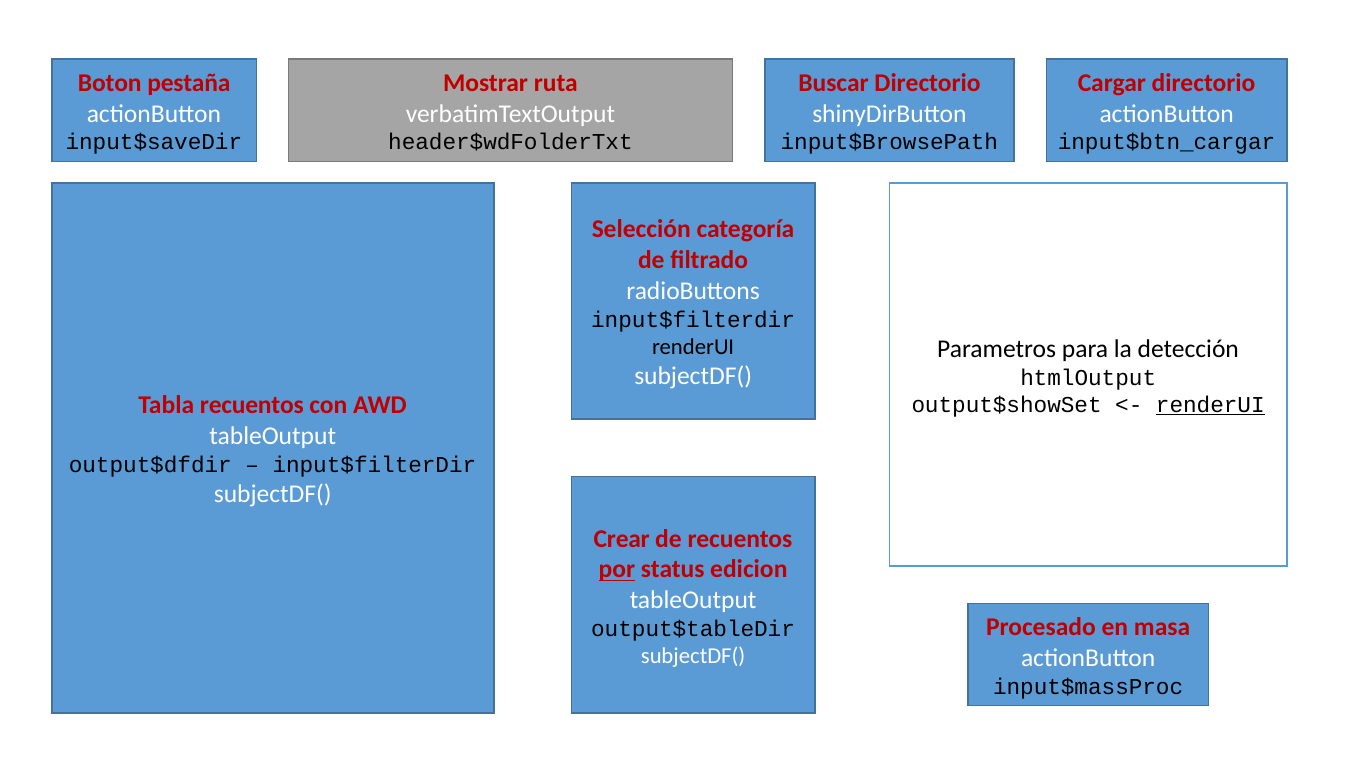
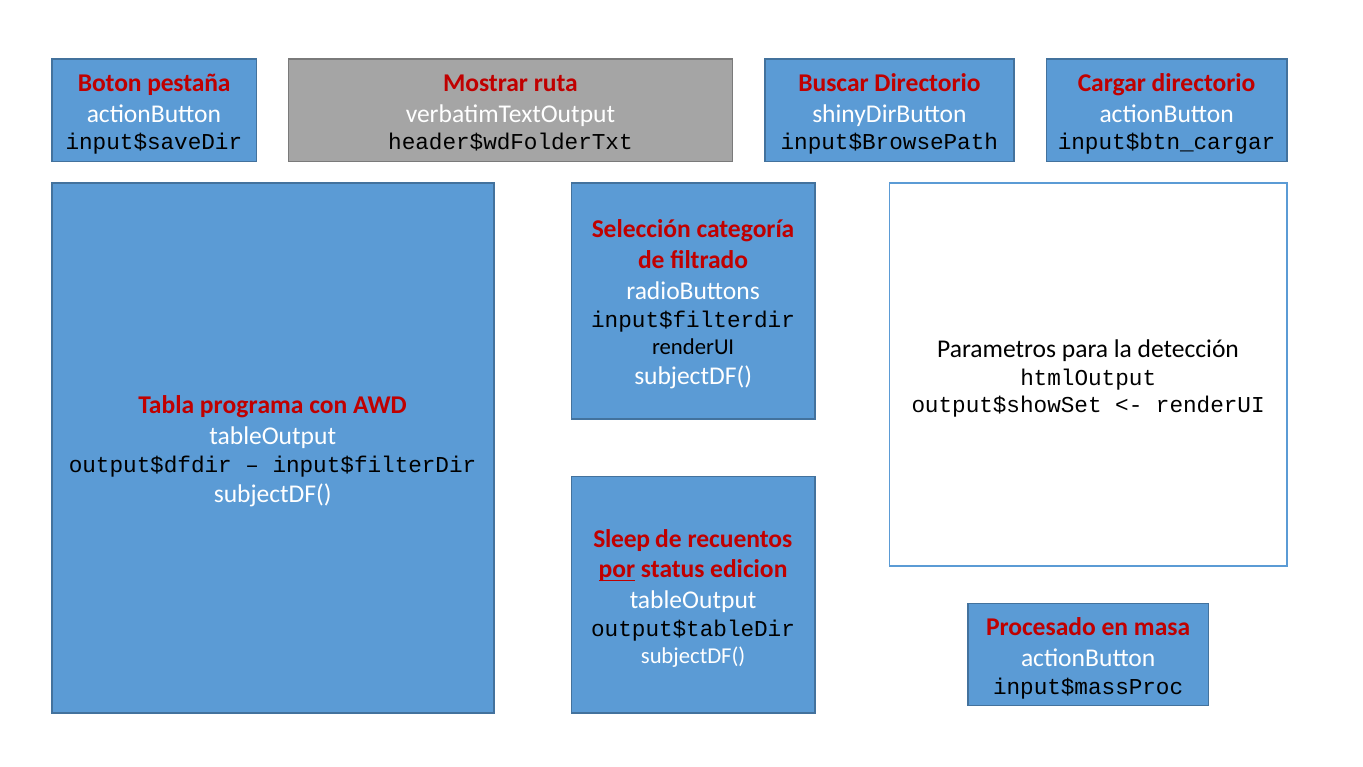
Tabla recuentos: recuentos -> programa (252, 405)
renderUI underline: present -> none (1210, 405)
Crear: Crear -> Sleep (622, 538)
